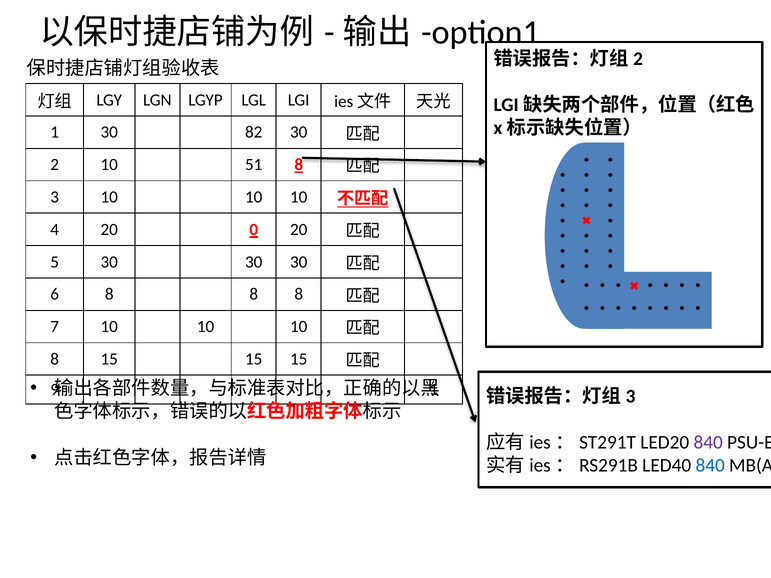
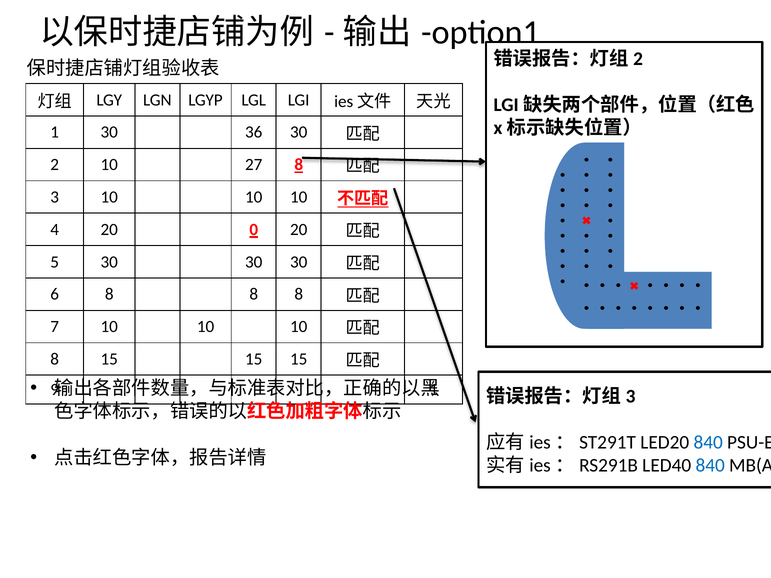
82: 82 -> 36 (254, 132)
51: 51 -> 27 (254, 165)
840 colour: purple -> blue (708, 443)
